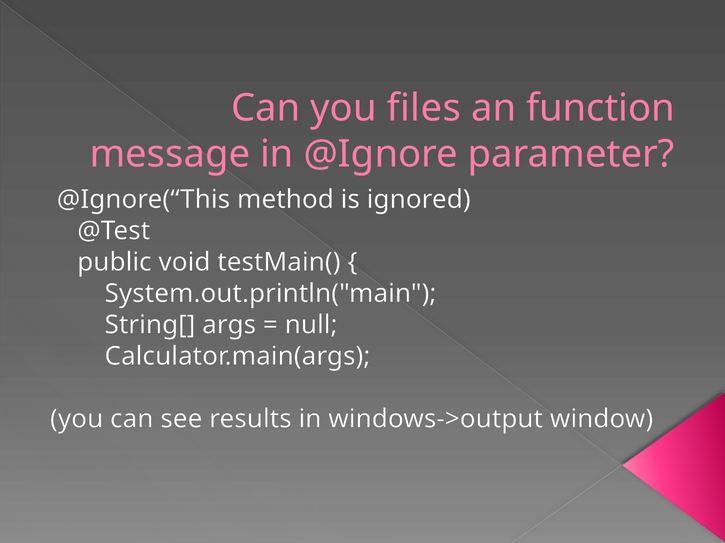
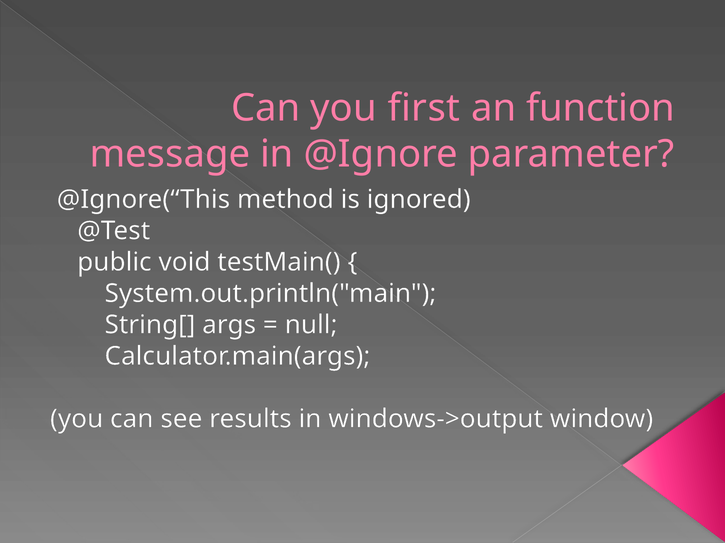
files: files -> first (424, 108)
